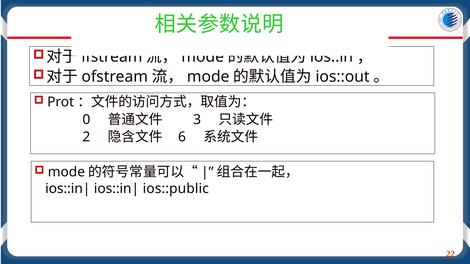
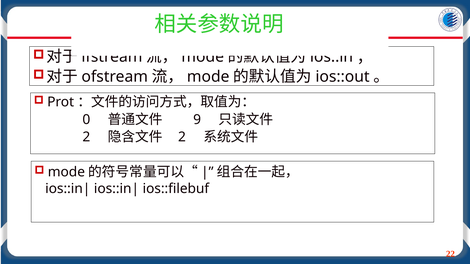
3: 3 -> 9 (197, 120)
6: 6 -> 2 (182, 137)
ios::public: ios::public -> ios::filebuf (176, 189)
